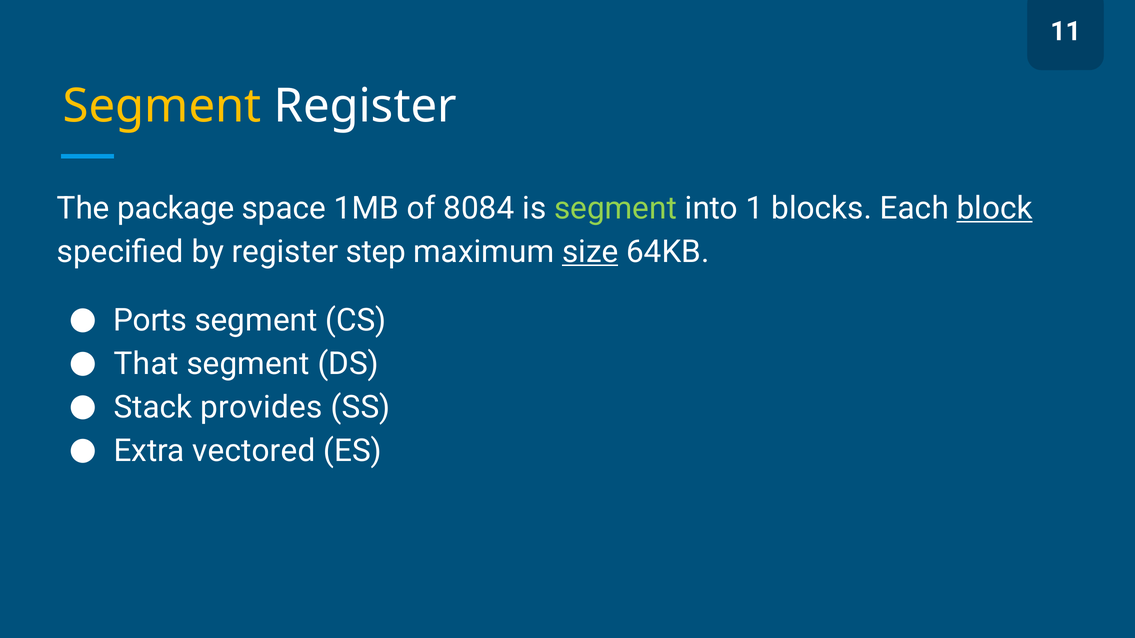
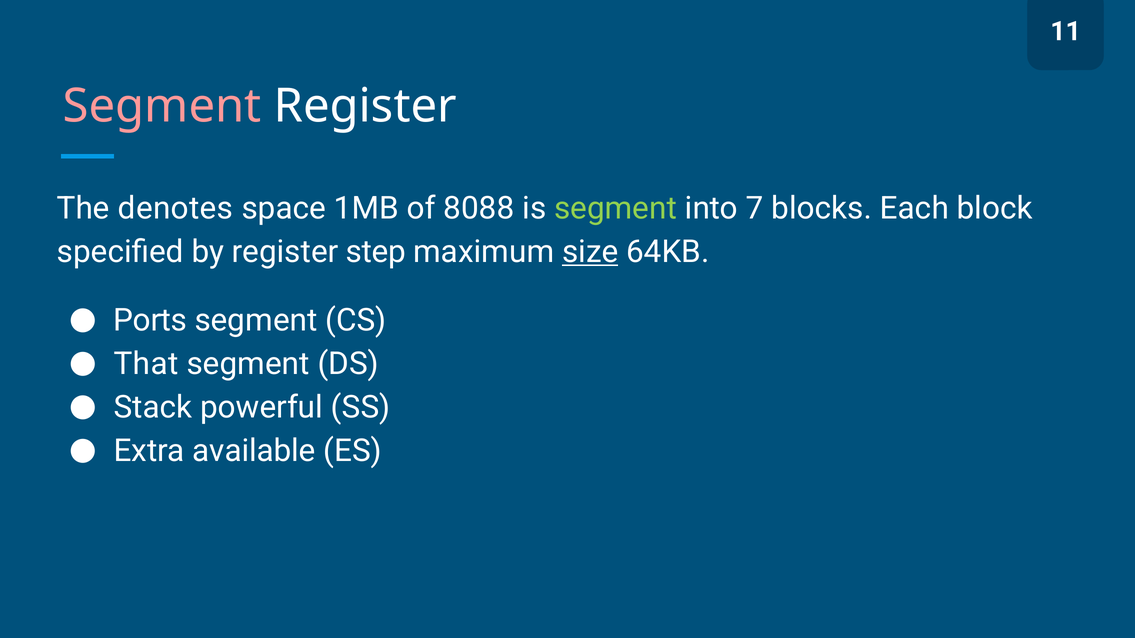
Segment colour: yellow -> pink (162, 106)
package: package -> denotes (175, 208)
8084: 8084 -> 8088 (479, 208)
1: 1 -> 7 (755, 208)
block underline: present -> none (995, 208)
provides: provides -> powerful (262, 408)
vectored: vectored -> available (254, 451)
